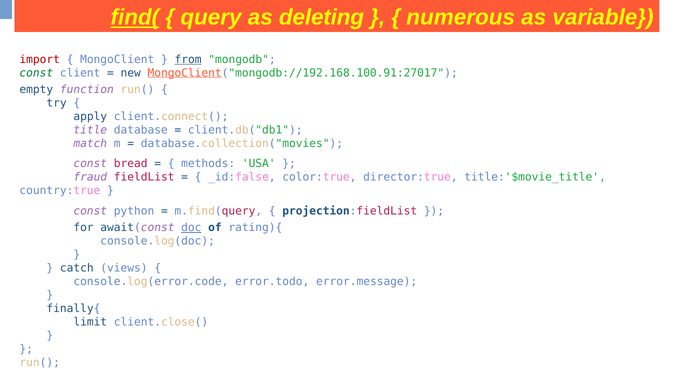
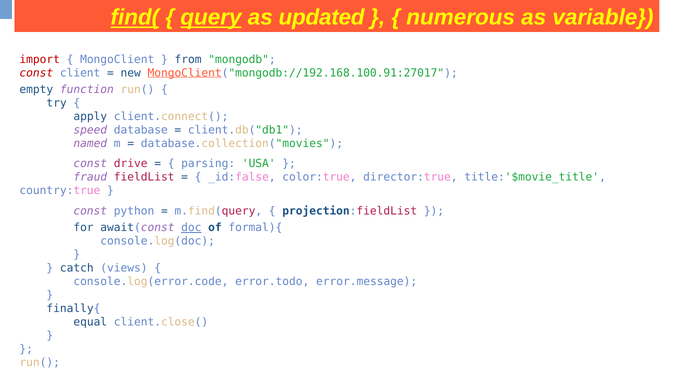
query underline: none -> present (211, 18)
deleting: deleting -> updated (322, 18)
from underline: present -> none (188, 59)
const colour: green -> red (36, 73)
title: title -> speed (90, 130)
match: match -> named (90, 144)
bread: bread -> drive (131, 164)
methods: methods -> parsing (208, 164)
rating){: rating){ -> formal){ (255, 228)
limit: limit -> equal (90, 322)
